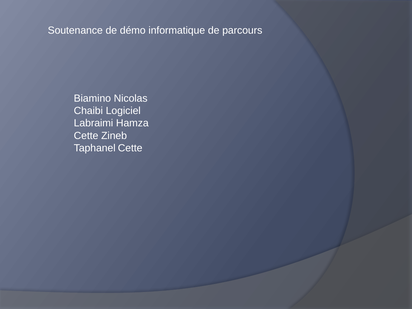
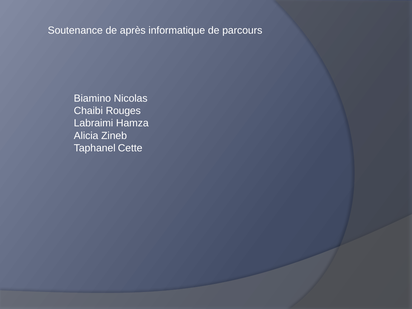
démo: démo -> après (133, 30)
Logiciel: Logiciel -> Rouges (123, 111)
Cette: Cette -> Alicia (86, 136)
